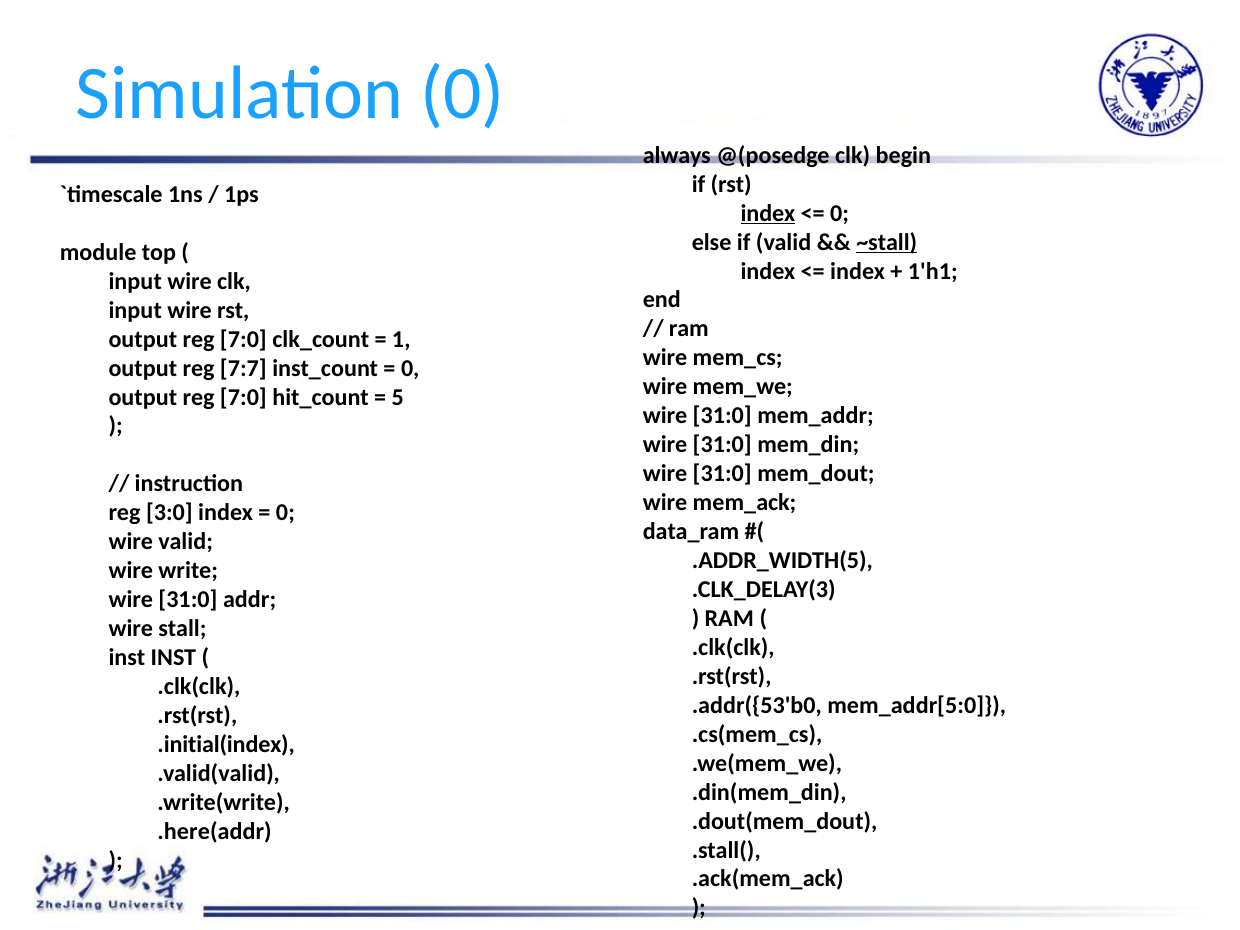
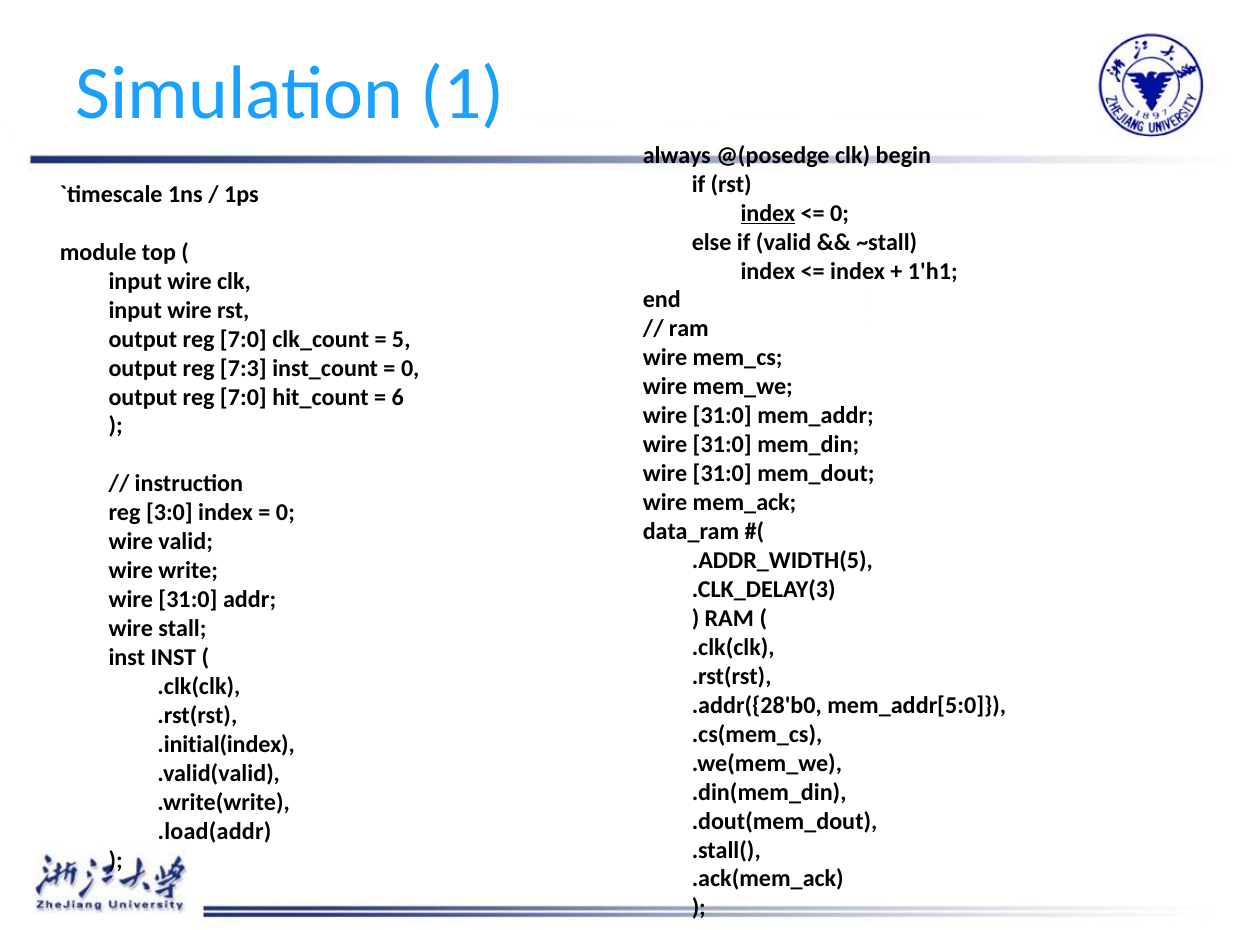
Simulation 0: 0 -> 1 (462, 93)
~stall underline: present -> none (887, 242)
1: 1 -> 5 (401, 339)
7:7: 7:7 -> 7:3 (243, 368)
5: 5 -> 6 (398, 397)
.addr({53'b0: .addr({53'b0 -> .addr({28'b0 (757, 705)
.here(addr: .here(addr -> .load(addr (214, 831)
